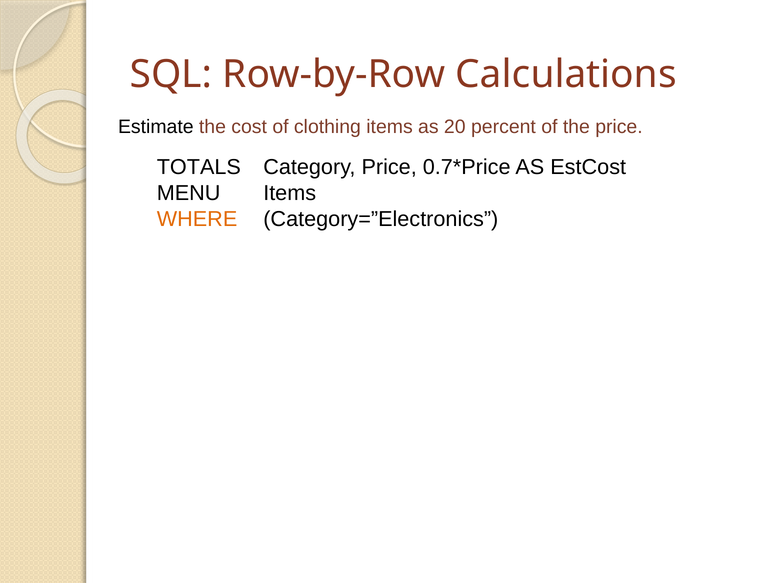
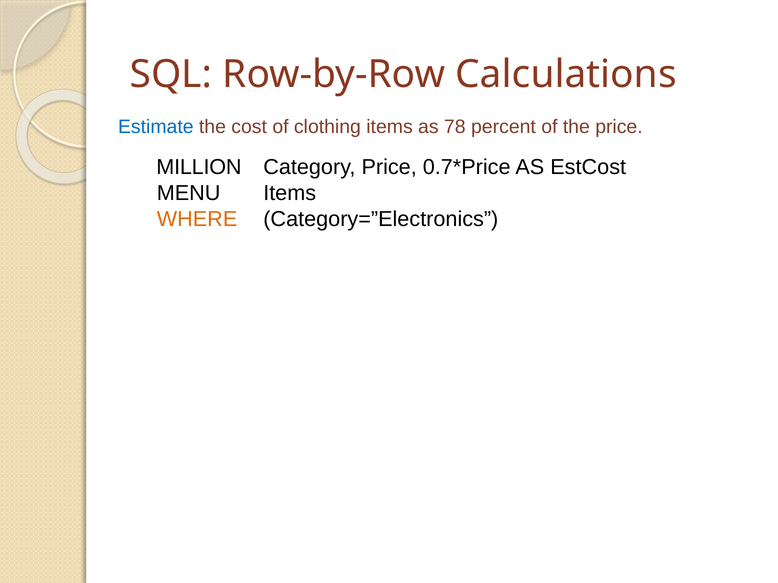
Estimate colour: black -> blue (156, 127)
20: 20 -> 78 (455, 127)
TOTALS: TOTALS -> MILLION (199, 167)
